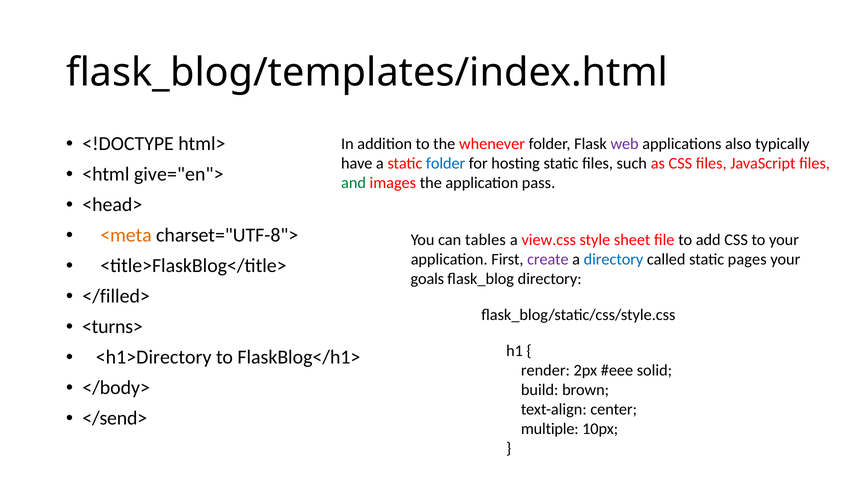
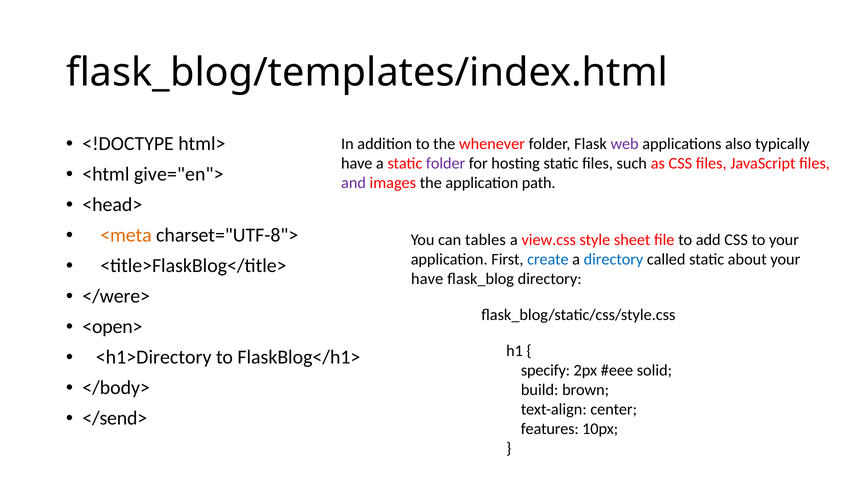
folder colour: blue -> purple (446, 163)
and colour: green -> purple (354, 183)
pass: pass -> path (539, 183)
create colour: purple -> blue (548, 259)
pages: pages -> about (747, 259)
goals: goals -> have (427, 279)
</filled>: </filled> -> </were> (116, 296)
<turns>: <turns> -> <open> (112, 327)
render: render -> specify (545, 370)
multiple: multiple -> features (550, 429)
